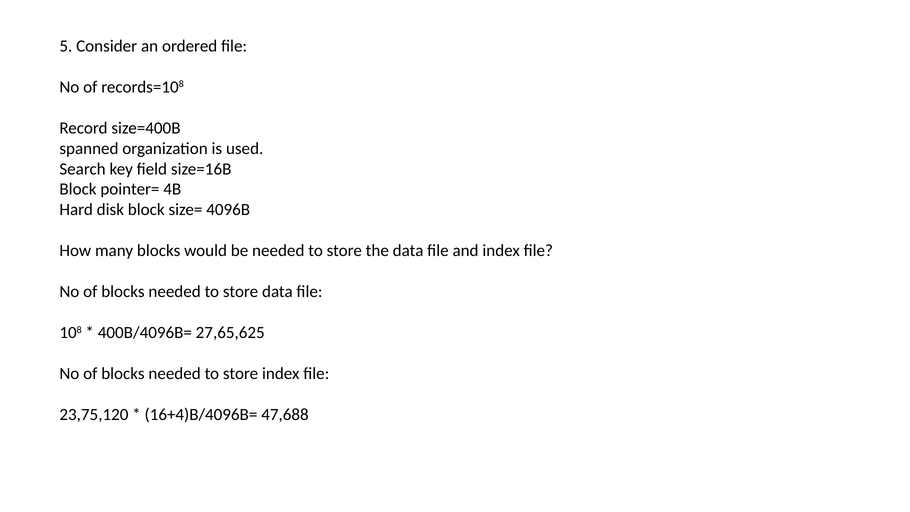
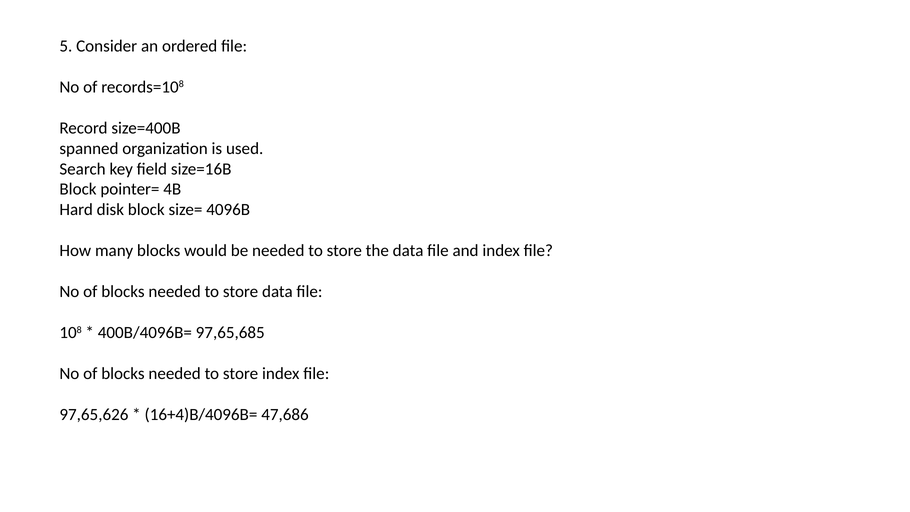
27,65,625: 27,65,625 -> 97,65,685 (230, 333)
23,75,120: 23,75,120 -> 97,65,626 (94, 415)
47,688: 47,688 -> 47,686 (285, 415)
